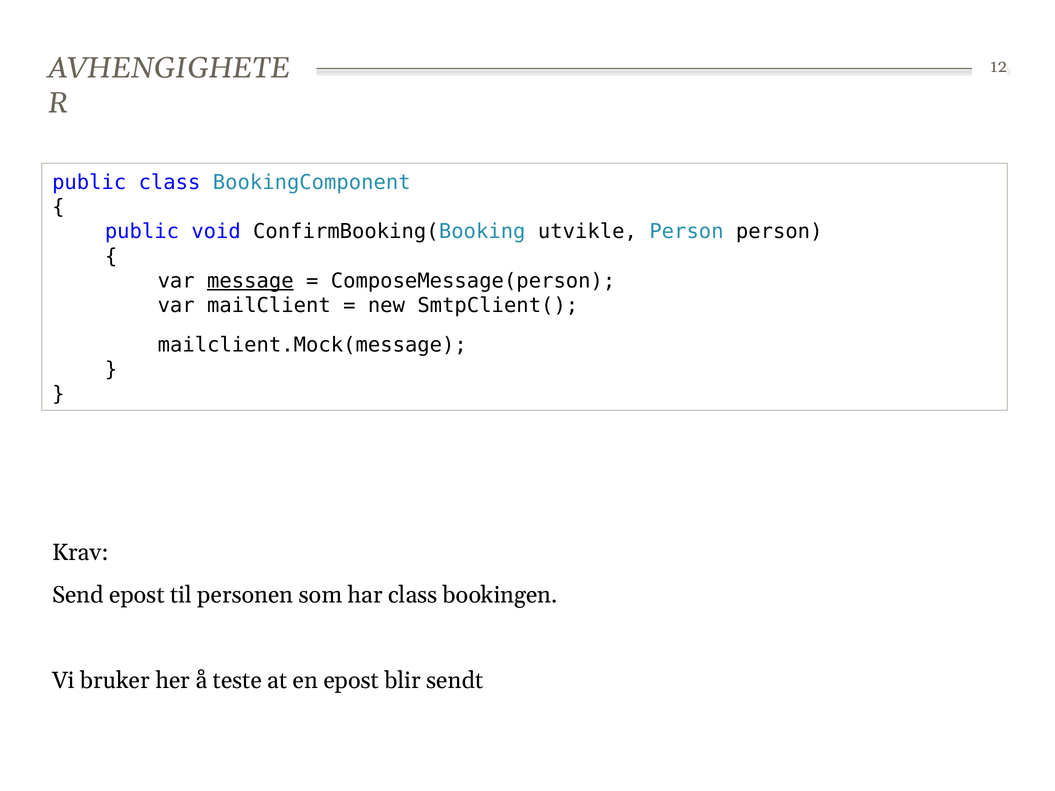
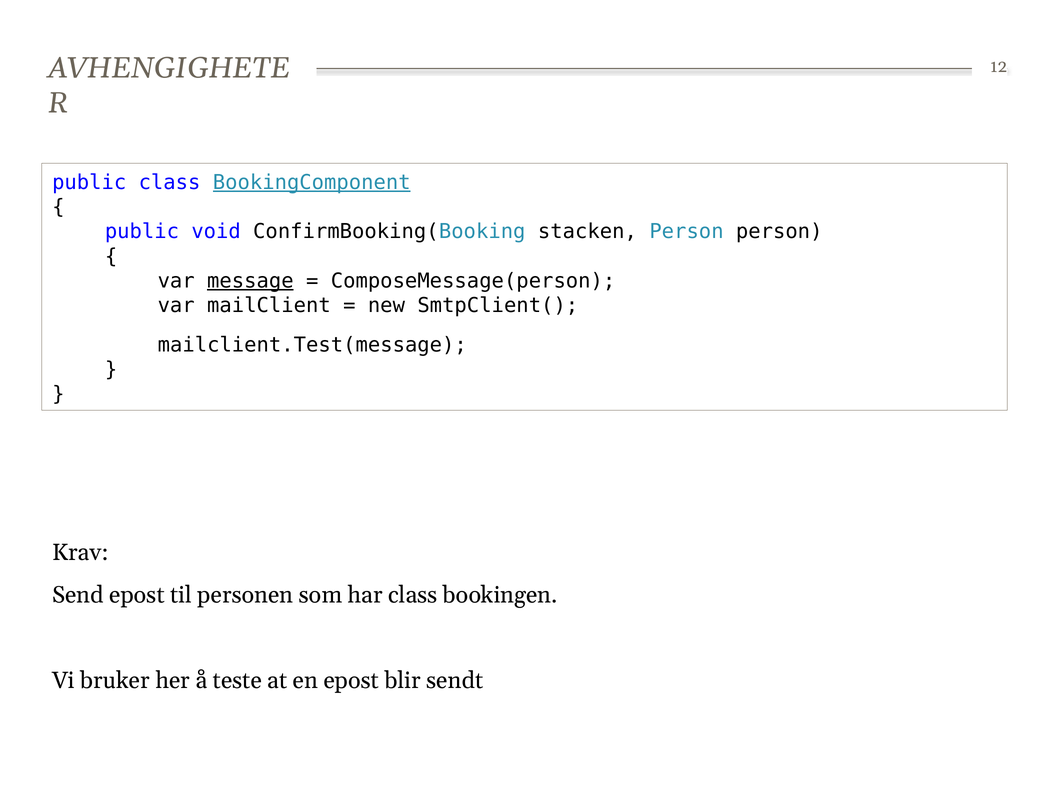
BookingComponent underline: none -> present (312, 182)
utvikle: utvikle -> stacken (587, 232)
mailclient.Mock(message: mailclient.Mock(message -> mailclient.Test(message (312, 345)
